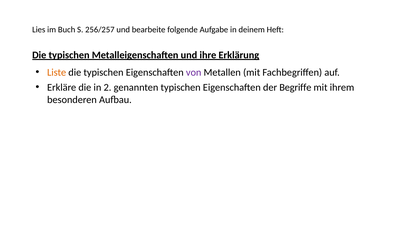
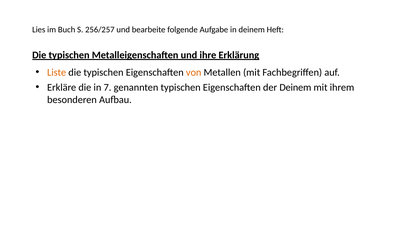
von colour: purple -> orange (194, 72)
2: 2 -> 7 (108, 87)
der Begriffe: Begriffe -> Deinem (295, 87)
